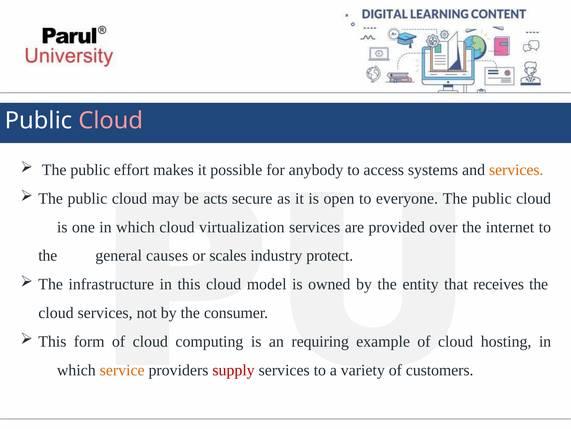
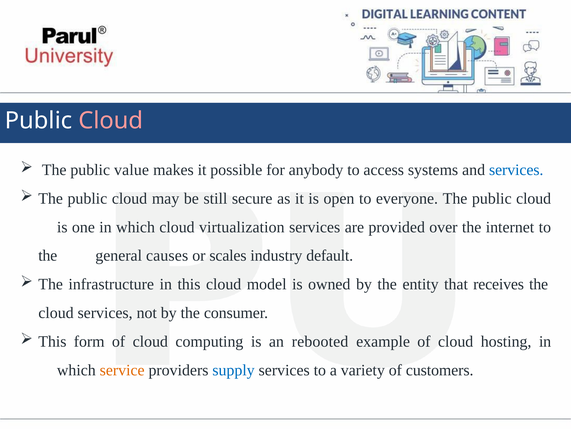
effort: effort -> value (132, 170)
services colour: orange -> blue (516, 170)
acts: acts -> still (215, 198)
protect: protect -> default (330, 255)
requiring: requiring -> rebooted (320, 341)
supply colour: red -> blue (234, 370)
